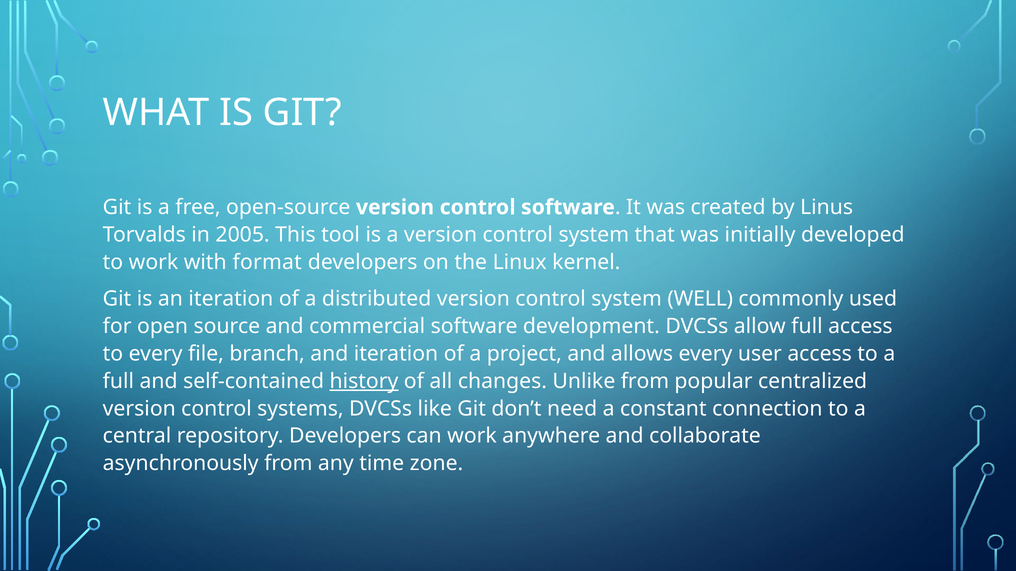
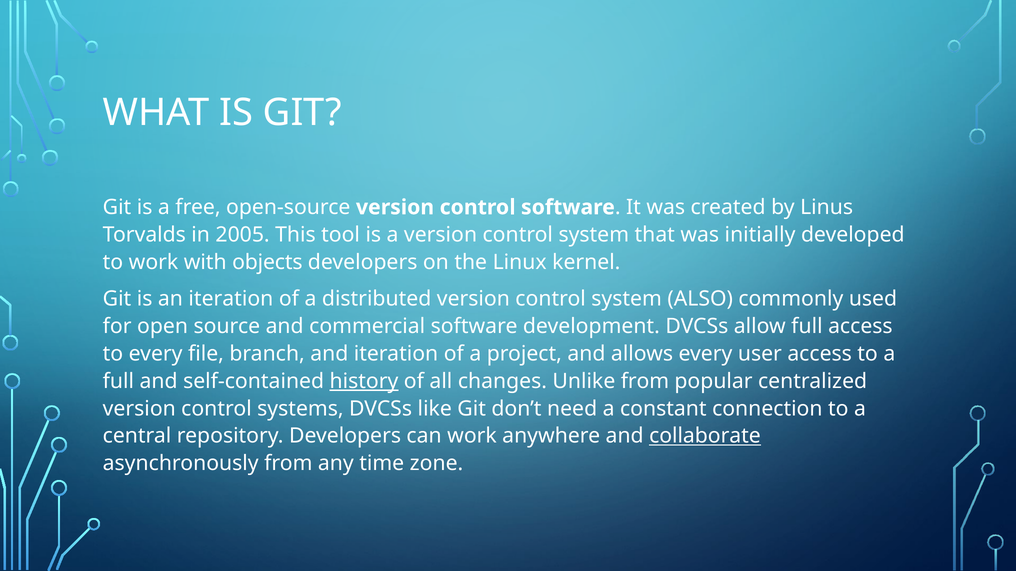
format: format -> objects (267, 262)
WELL: WELL -> ALSO (700, 299)
collaborate underline: none -> present (705, 436)
